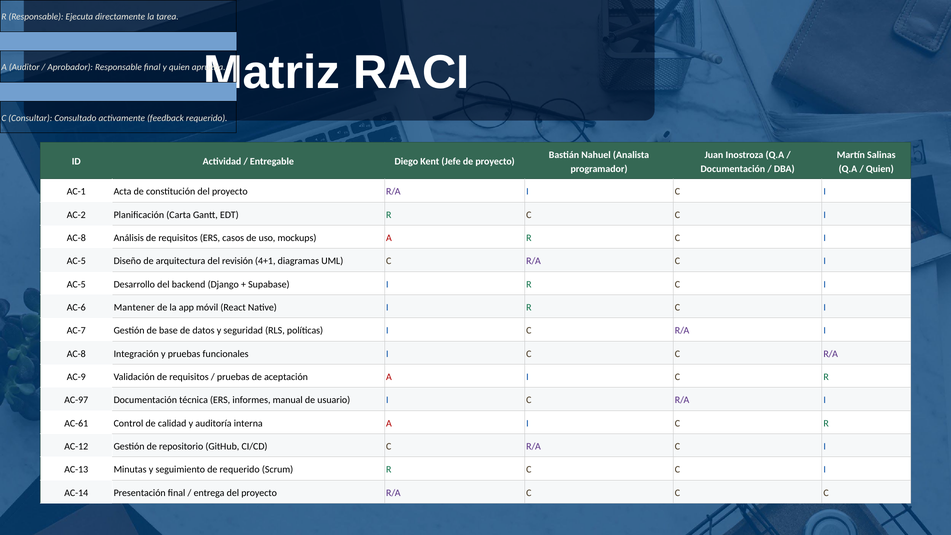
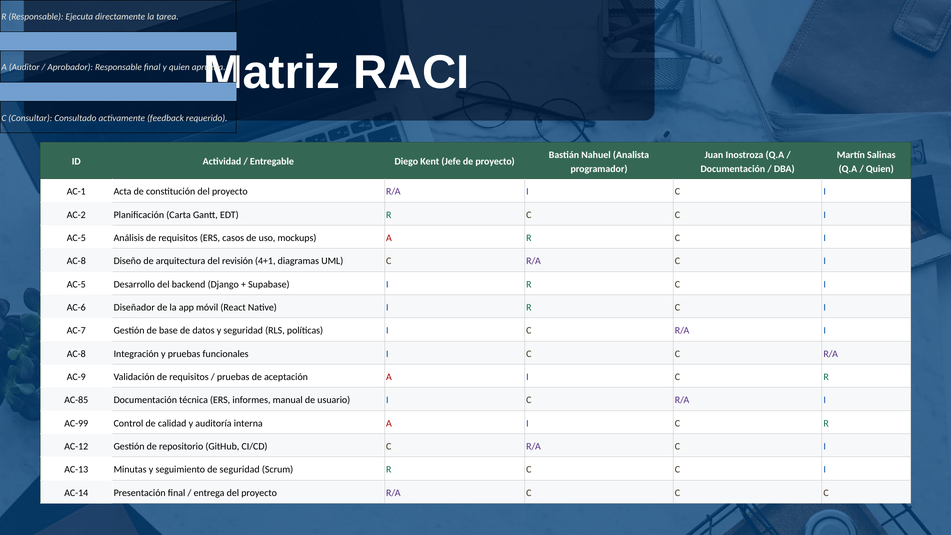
AC-8: AC-8 -> AC-5 (76, 238)
AC-5: AC-5 -> AC-8 (76, 261)
Mantener: Mantener -> Diseñador (134, 307)
AC-97: AC-97 -> AC-85 (76, 400)
AC-61: AC-61 -> AC-99 (76, 423)
de requerido: requerido -> seguridad (240, 470)
